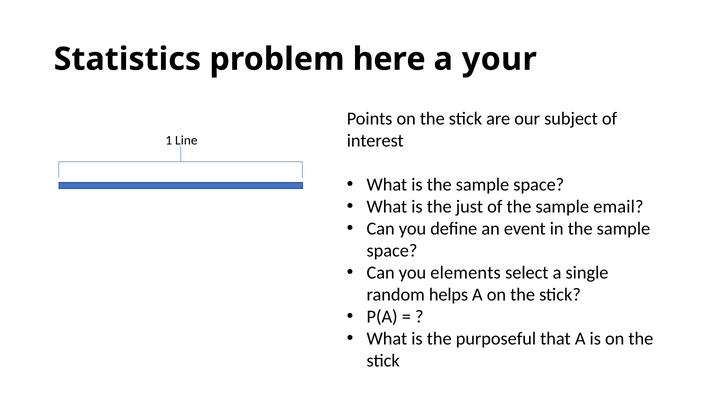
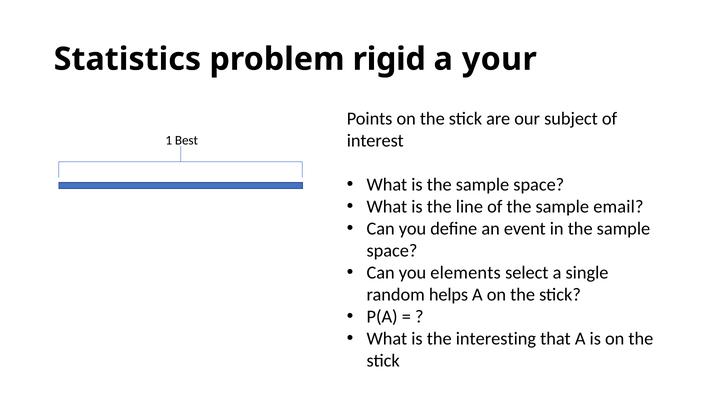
here: here -> rigid (389, 59)
Line: Line -> Best (186, 141)
just: just -> line (469, 207)
purposeful: purposeful -> interesting (496, 339)
